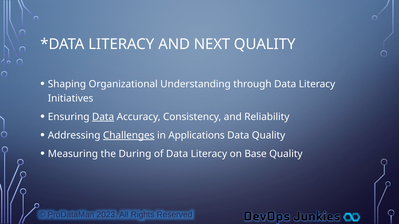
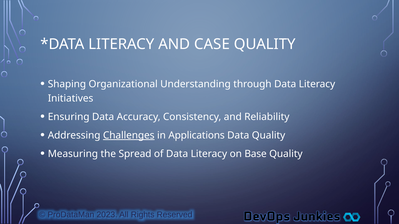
NEXT: NEXT -> CASE (212, 44)
Data underline: present -> none (103, 117)
During: During -> Spread (135, 154)
